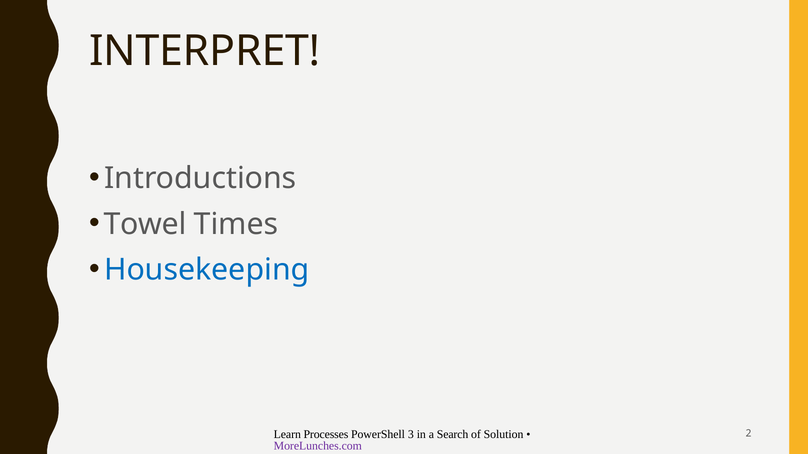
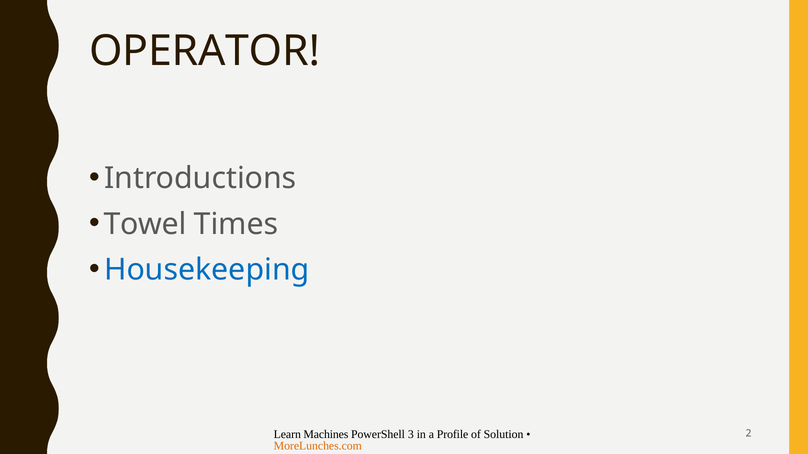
INTERPRET: INTERPRET -> OPERATOR (205, 51)
Processes: Processes -> Machines (326, 435)
Search: Search -> Profile (453, 435)
MoreLunches.com colour: purple -> orange (318, 447)
